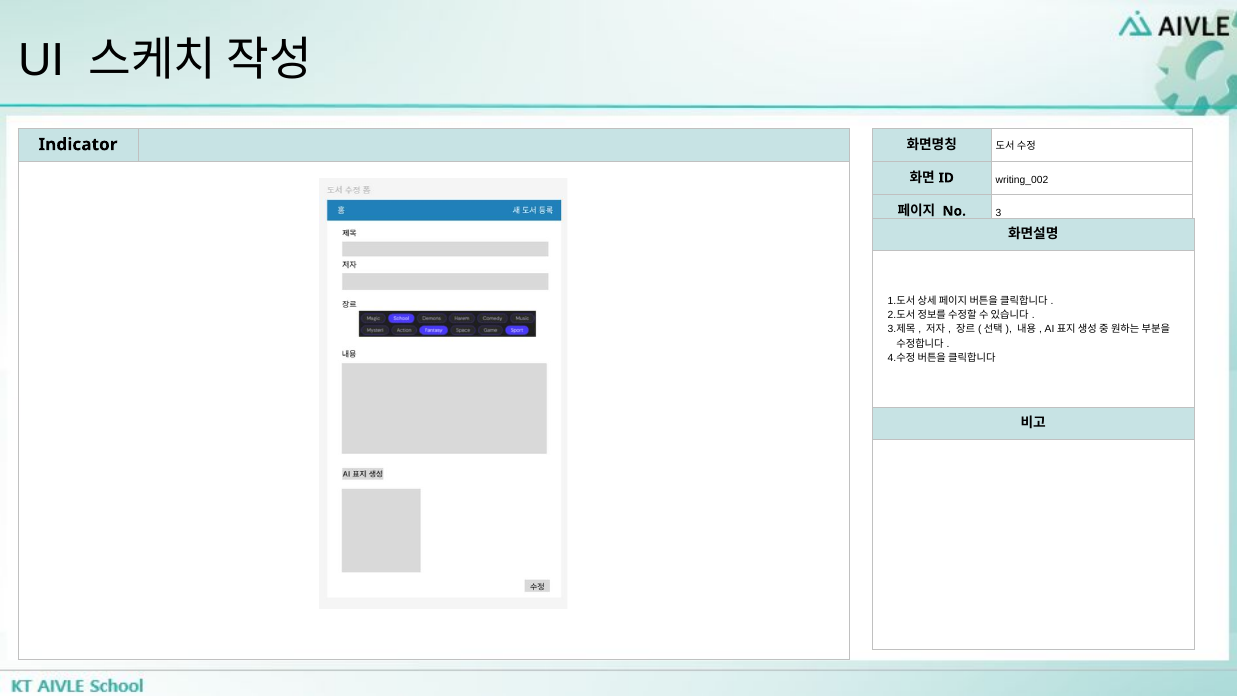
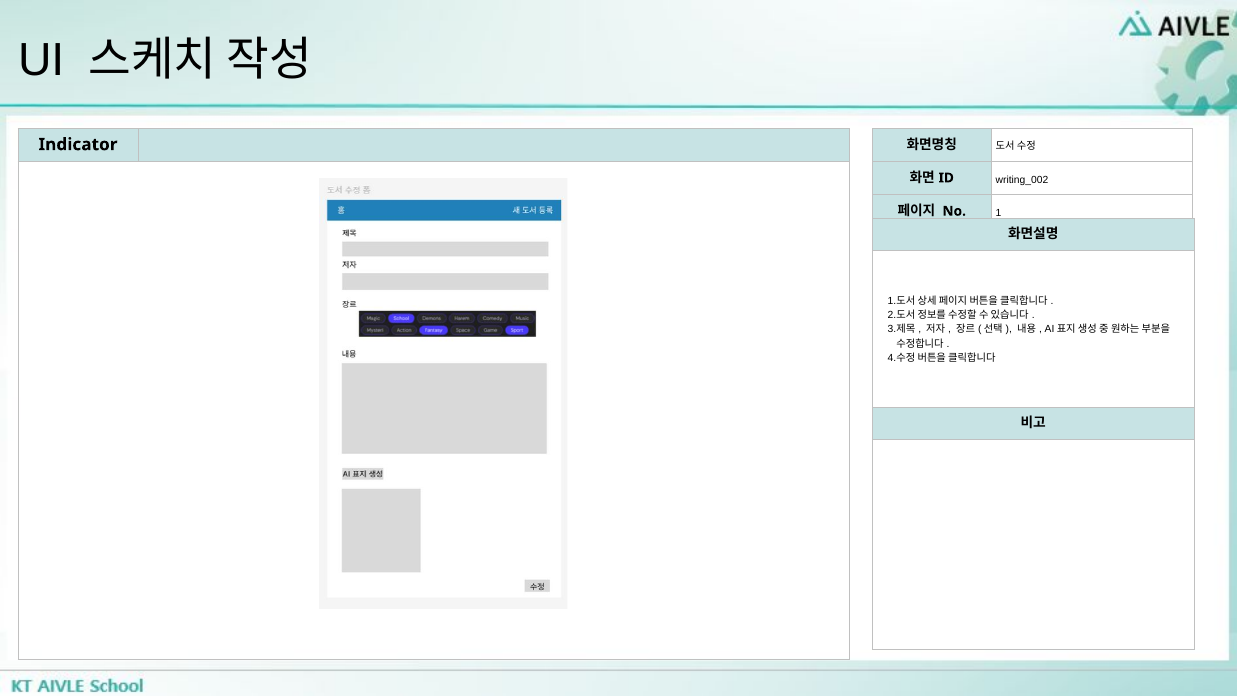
3: 3 -> 1 (999, 213)
